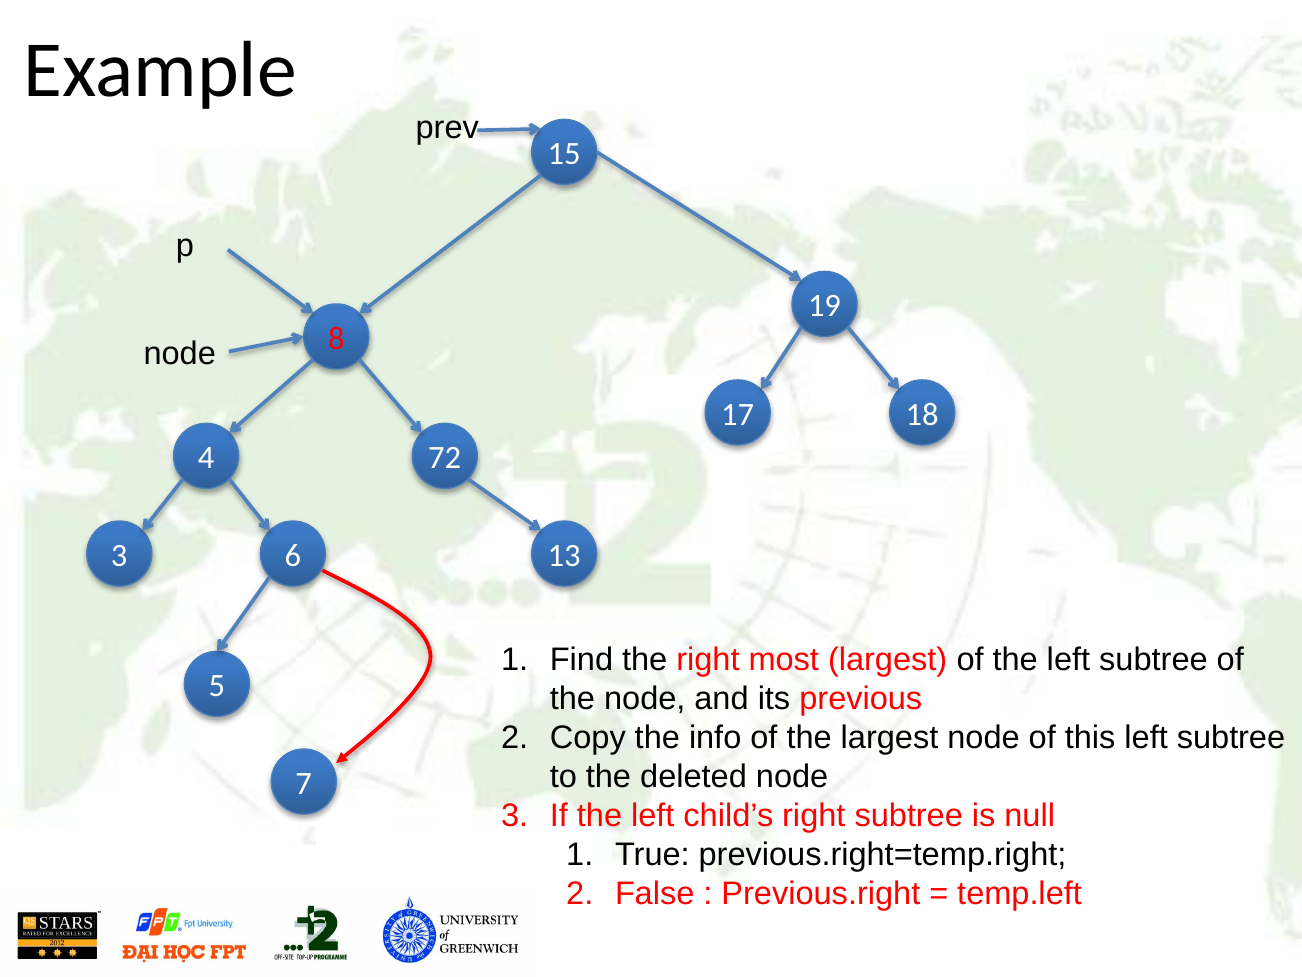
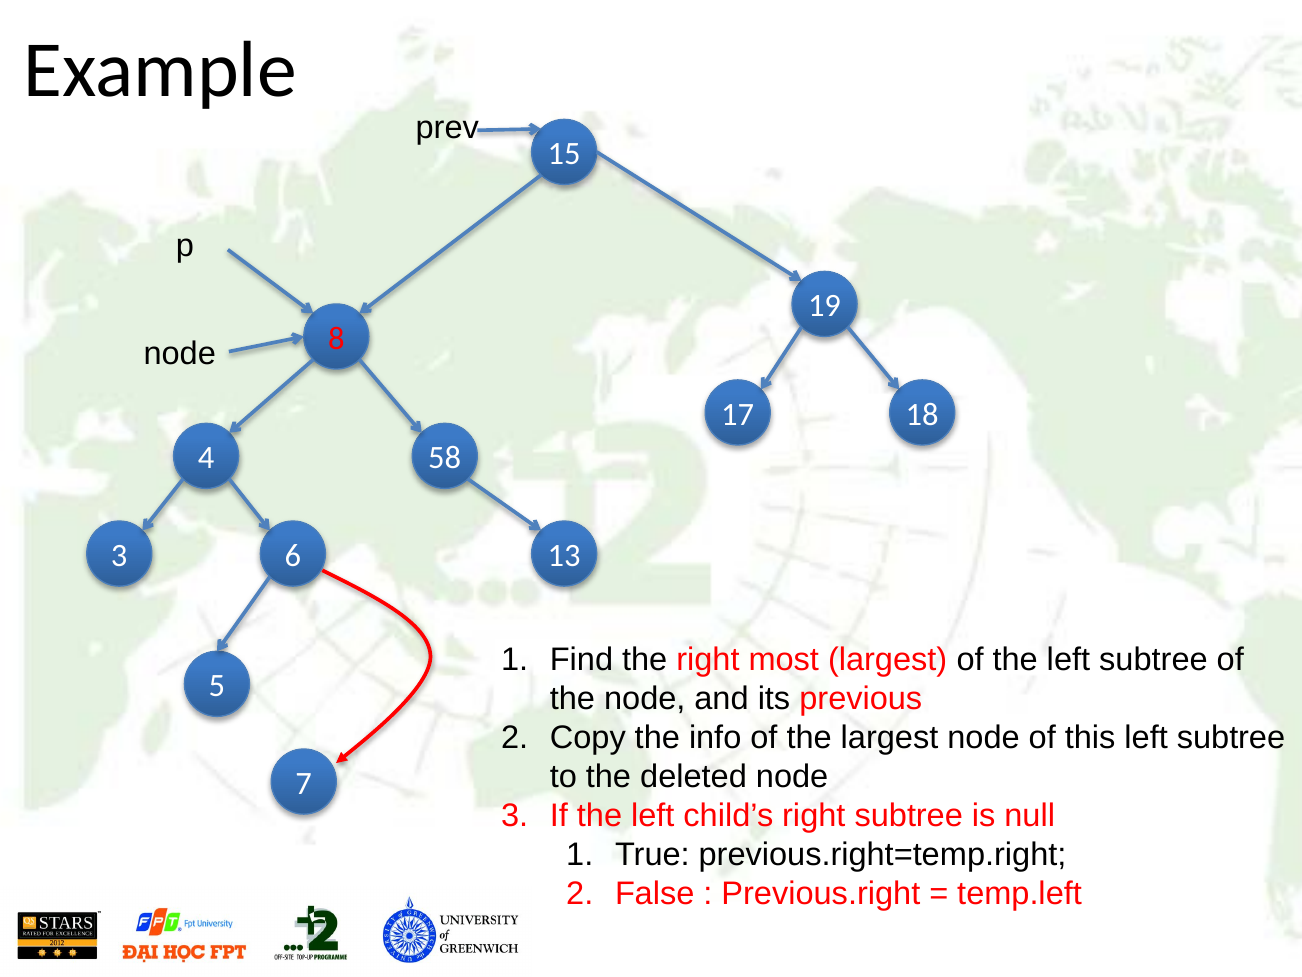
72: 72 -> 58 (445, 458)
